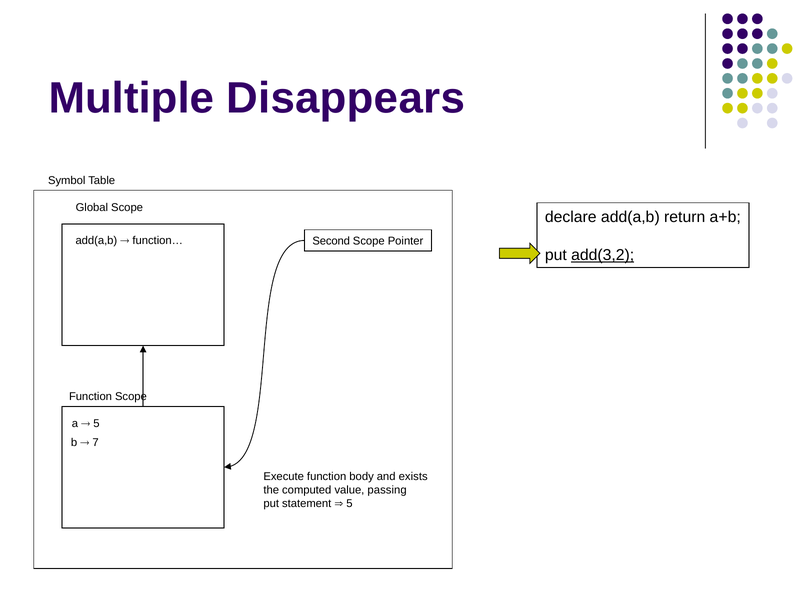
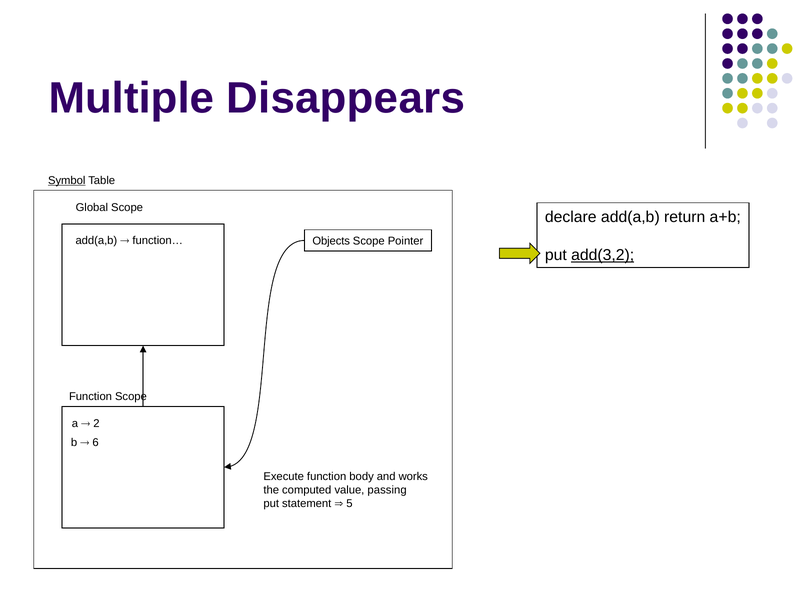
Symbol underline: none -> present (67, 180)
Second: Second -> Objects (331, 241)
5: 5 -> 2 (96, 423)
7: 7 -> 6 (96, 442)
exists: exists -> works (413, 476)
